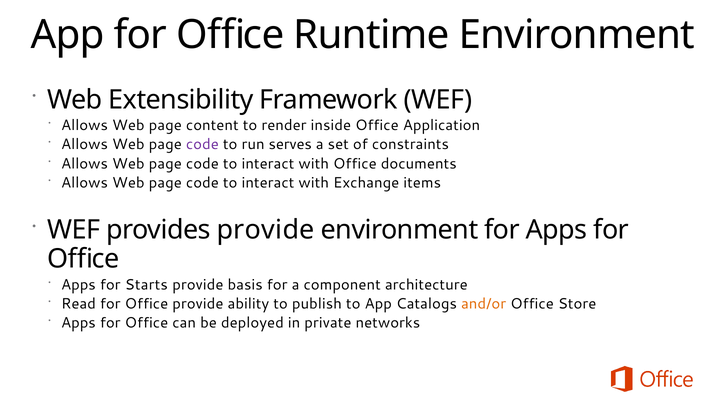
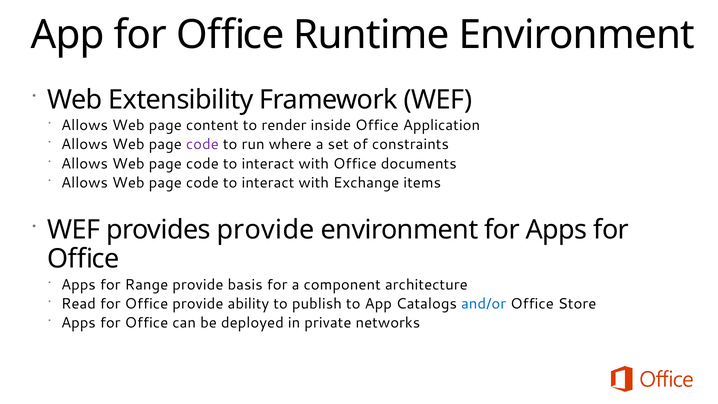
serves: serves -> where (290, 145)
Starts: Starts -> Range (146, 285)
and/or colour: orange -> blue (484, 304)
